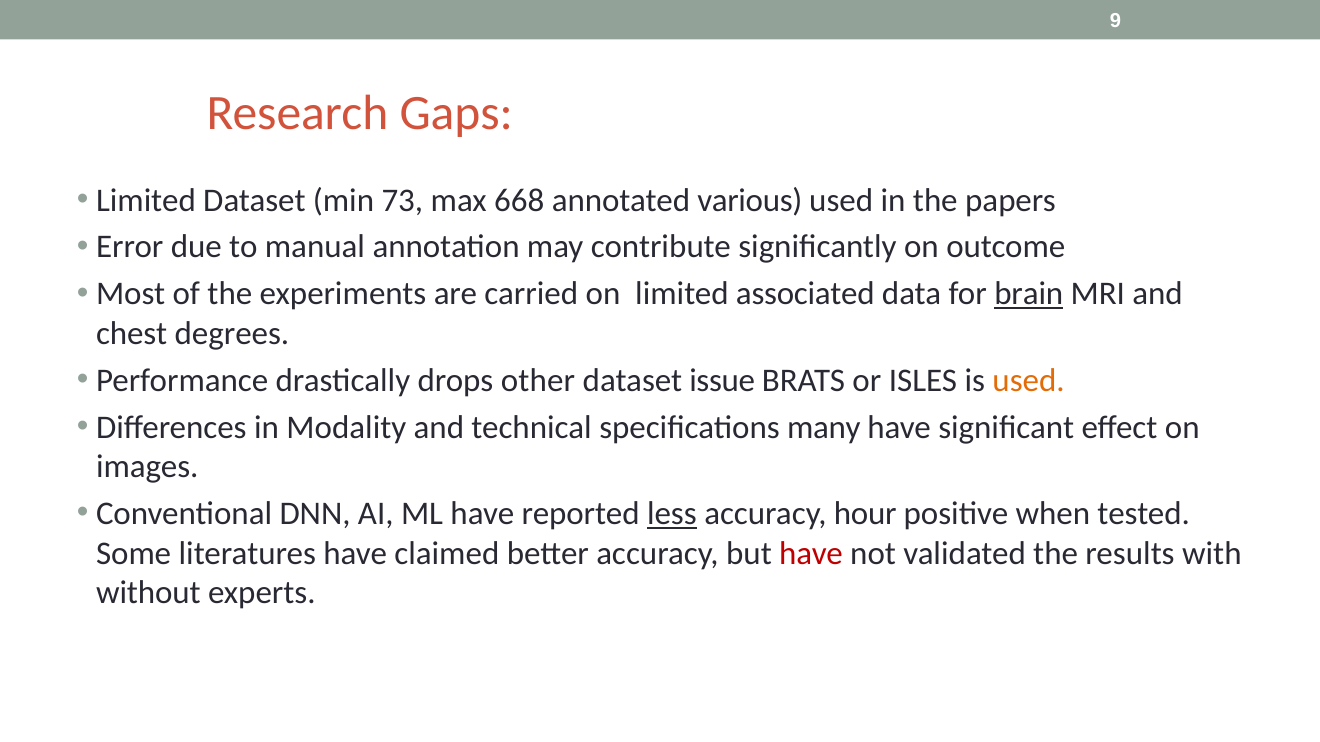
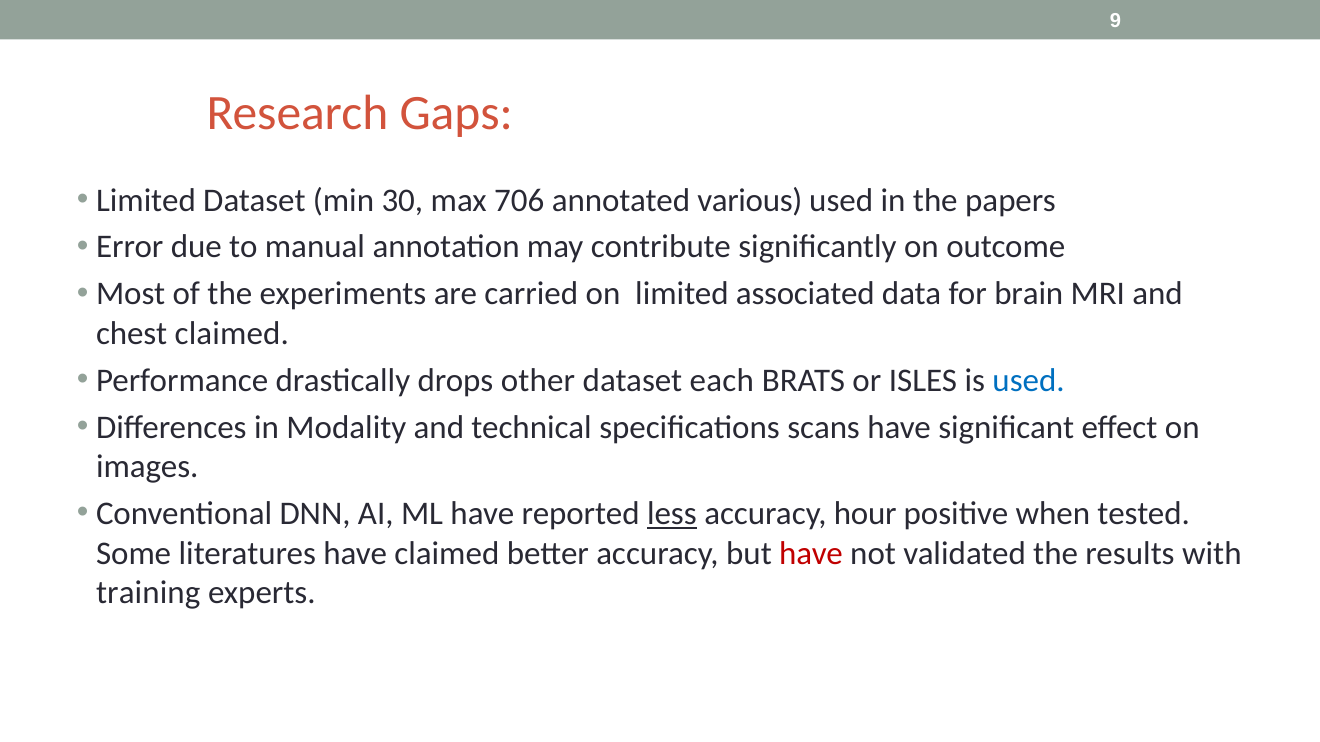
73: 73 -> 30 (402, 200)
668: 668 -> 706 (519, 200)
brain underline: present -> none (1029, 294)
chest degrees: degrees -> claimed (232, 334)
issue: issue -> each (722, 381)
used colour: orange -> blue (1029, 381)
many: many -> scans (824, 428)
without: without -> training (148, 593)
